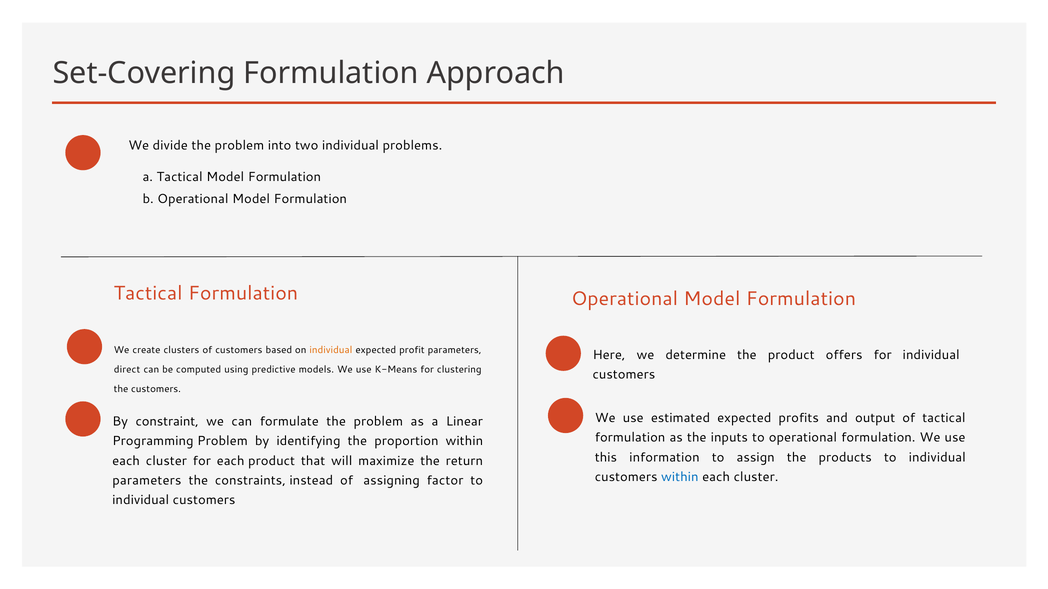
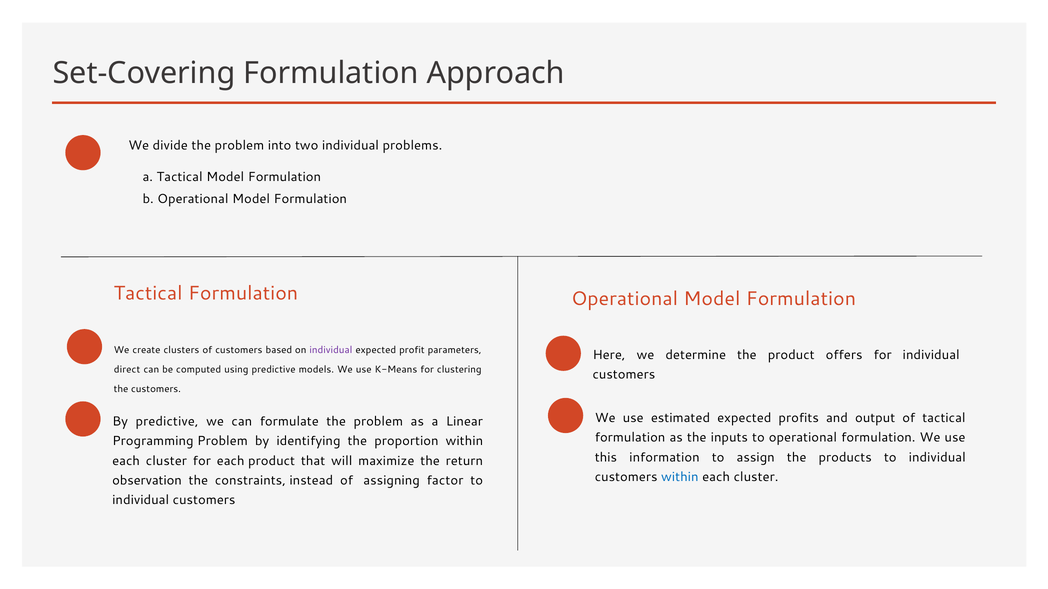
individual colour: orange -> purple (331, 350)
By constraint: constraint -> predictive (167, 422)
parameters: parameters -> observation (147, 481)
